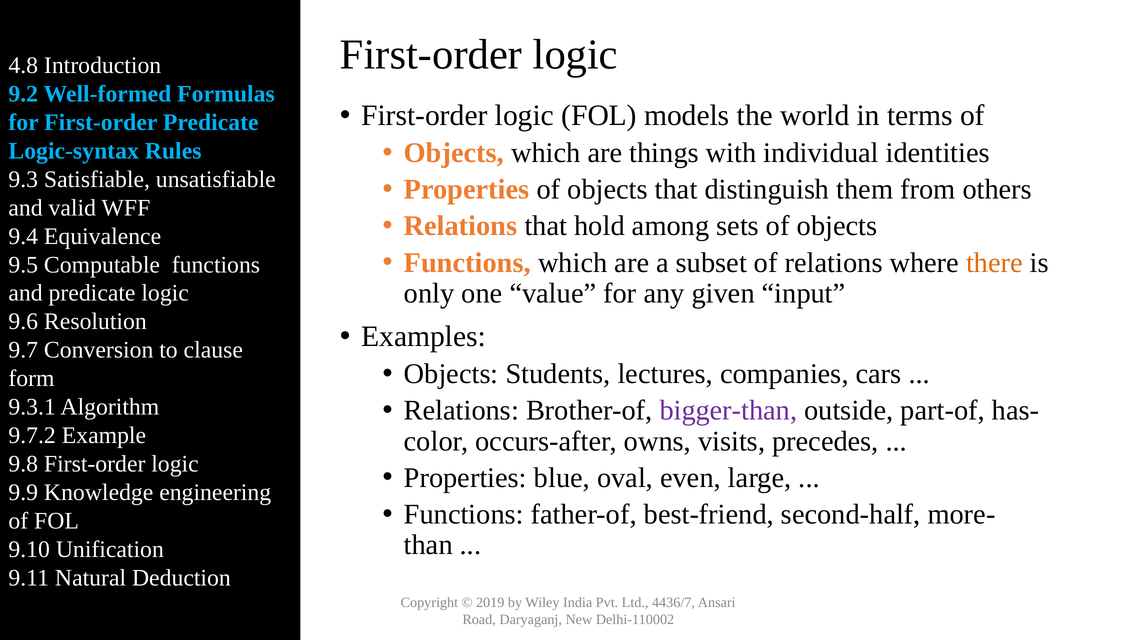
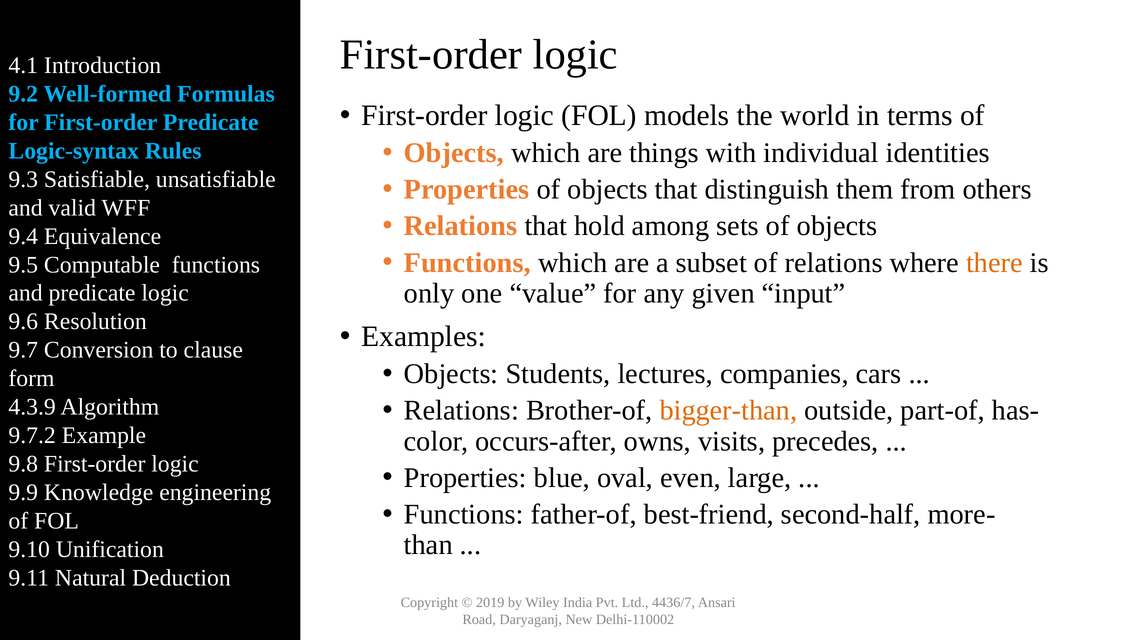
4.8: 4.8 -> 4.1 (23, 65)
9.3.1: 9.3.1 -> 4.3.9 (32, 407)
bigger-than colour: purple -> orange (728, 410)
